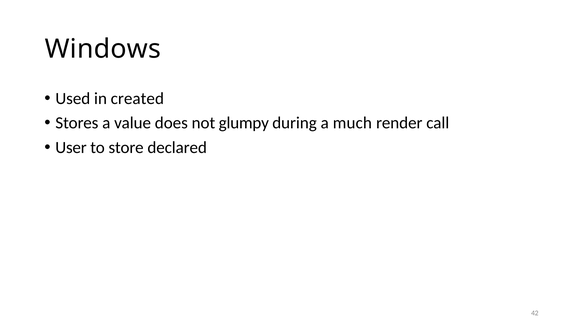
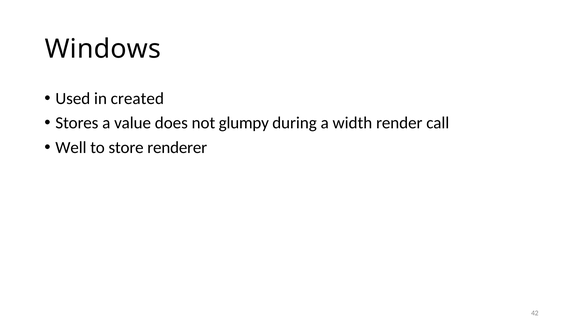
much: much -> width (352, 123)
User: User -> Well (71, 147)
declared: declared -> renderer (177, 147)
